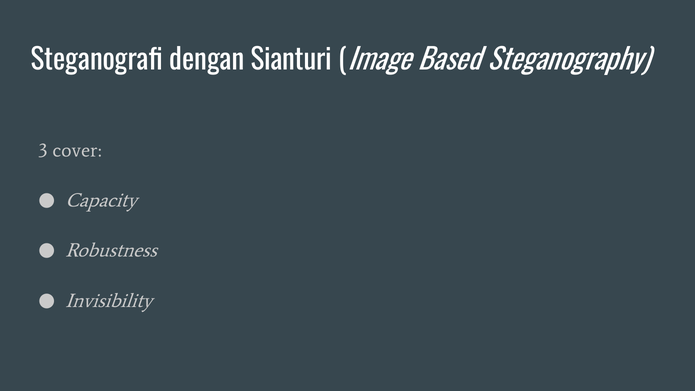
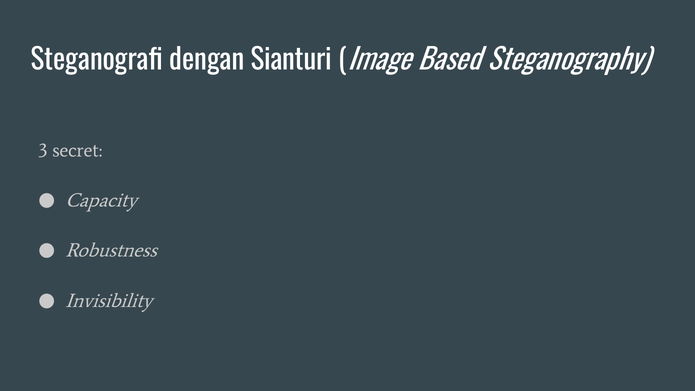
cover: cover -> secret (77, 150)
